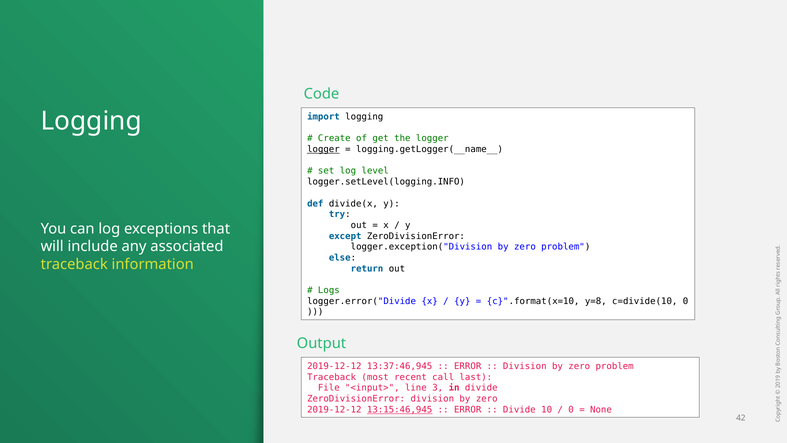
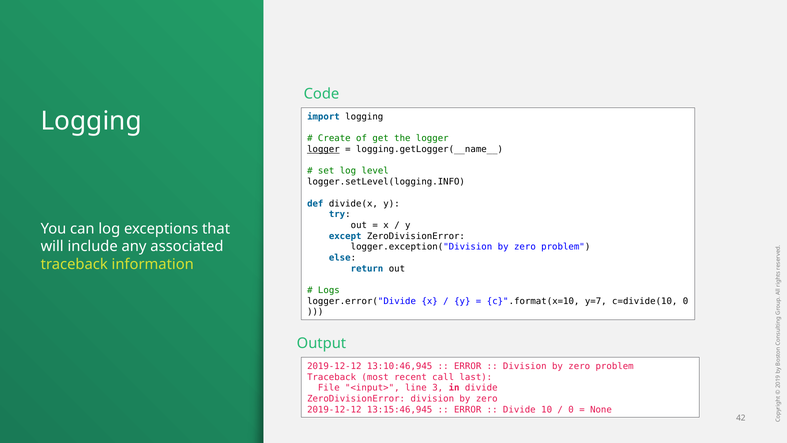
y=8: y=8 -> y=7 (596, 301)
13:37:46,945: 13:37:46,945 -> 13:10:46,945 (400, 366)
13:15:46,945 underline: present -> none (400, 409)
